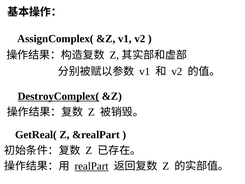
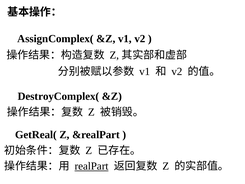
DestroyComplex( underline: present -> none (58, 96)
